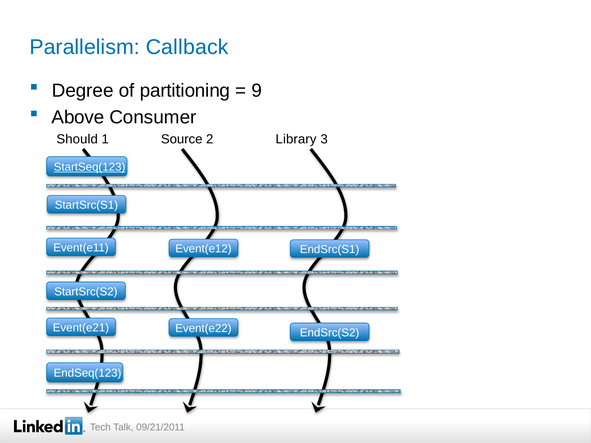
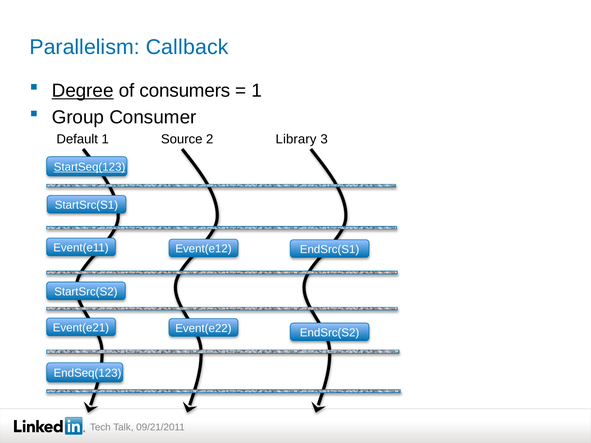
Degree underline: none -> present (83, 91)
partitioning: partitioning -> consumers (185, 91)
9: 9 -> 1 (257, 91)
Above: Above -> Group (78, 117)
Should: Should -> Default (77, 139)
